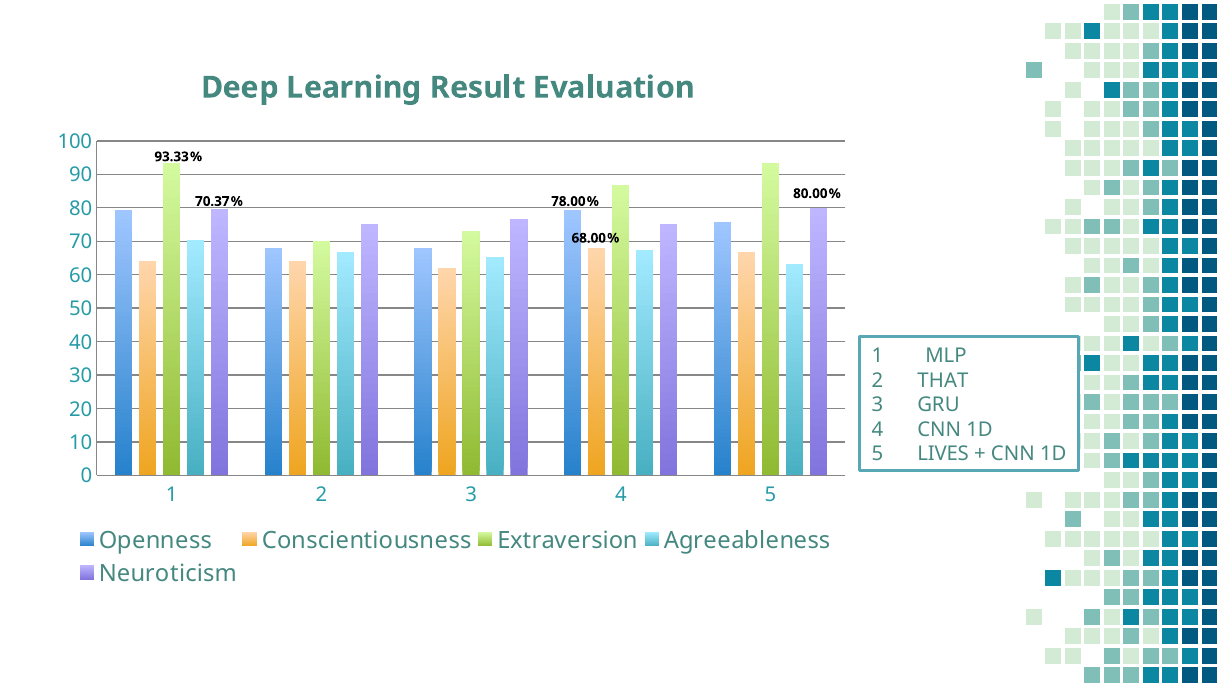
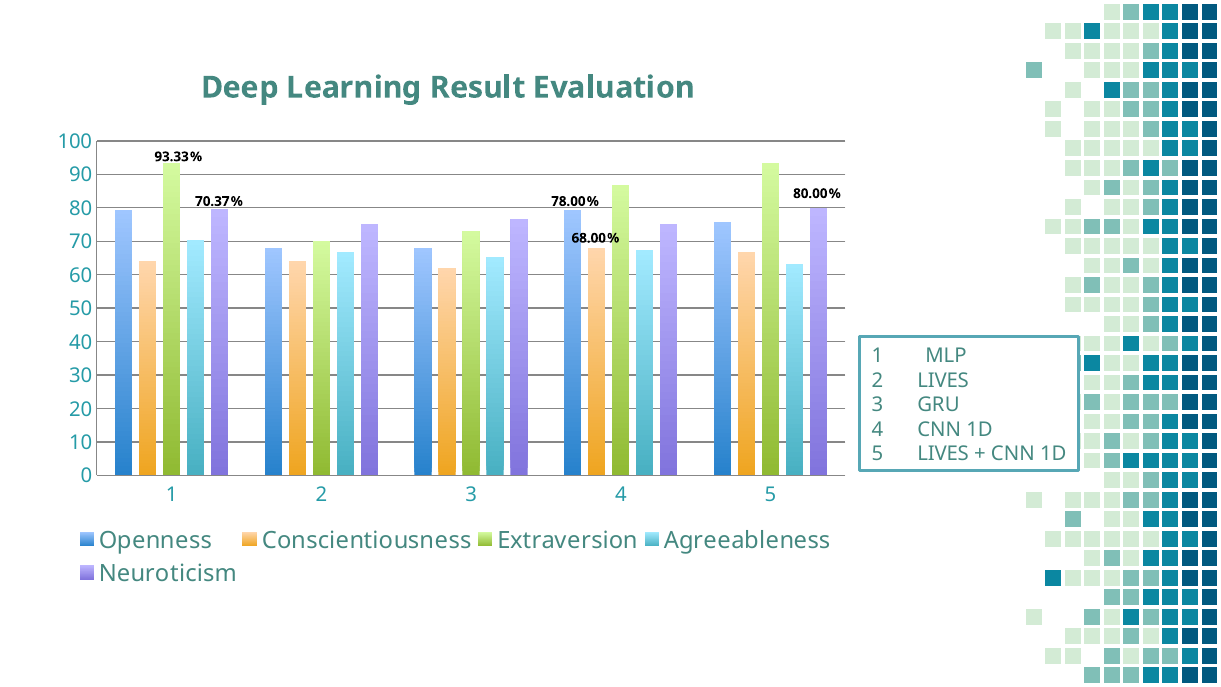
2 THAT: THAT -> LIVES (943, 381)
